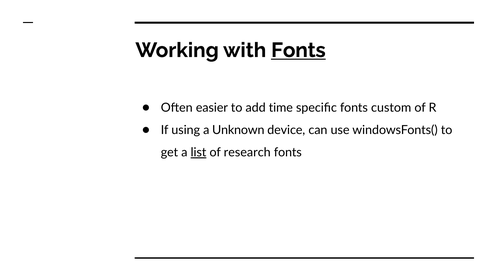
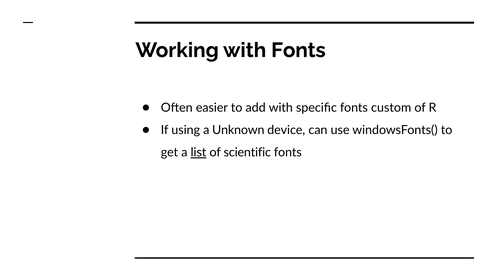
Fonts underline: present -> none (298, 50)
add time: time -> with (281, 107)
research: research -> scientific (247, 152)
